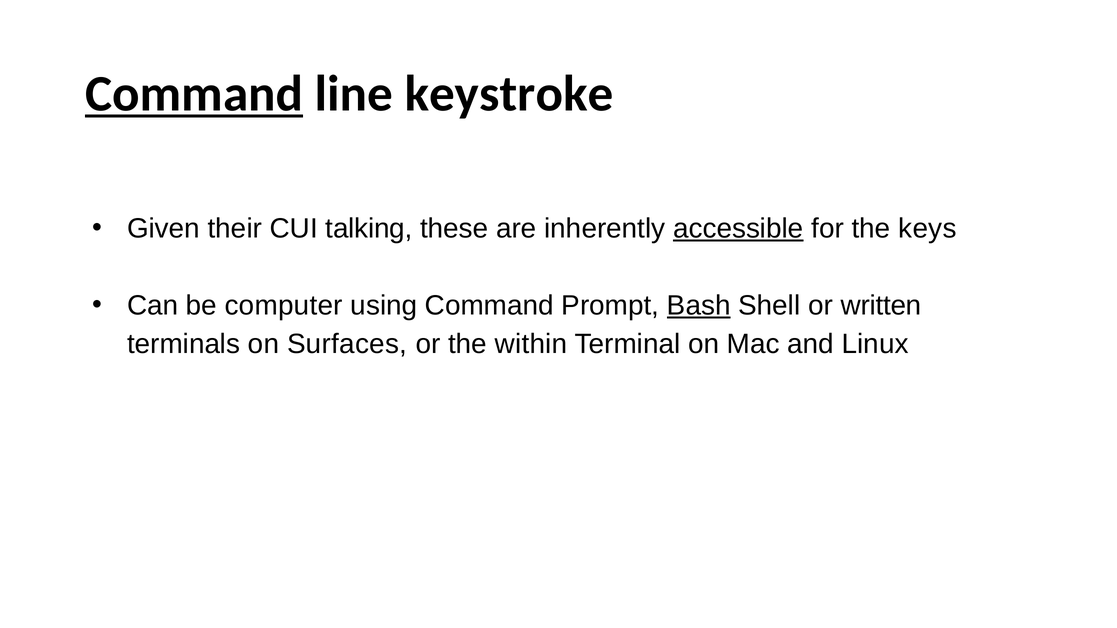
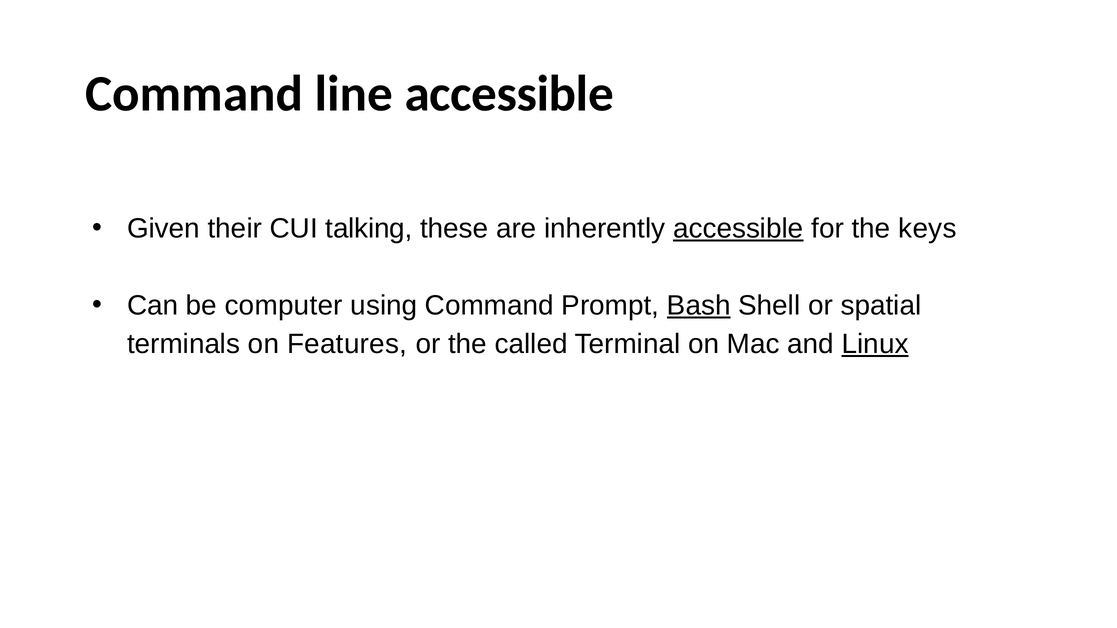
Command underline: present -> none (194, 94)
line keystroke: keystroke -> accessible (509, 94)
written: written -> spatial (881, 306)
Surfaces: Surfaces -> Features (347, 344)
within: within -> called (531, 344)
Linux underline: none -> present (875, 344)
